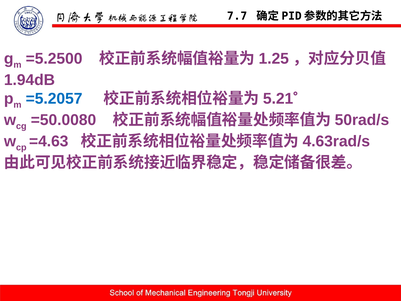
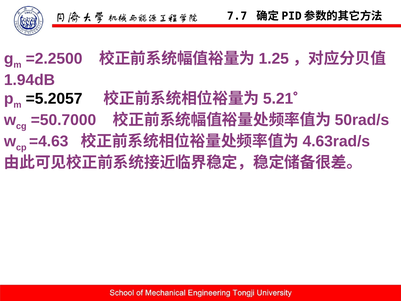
=5.2500: =5.2500 -> =2.2500 (54, 59)
=5.2057 colour: blue -> black (54, 99)
=50.0080: =50.0080 -> =50.7000 (64, 120)
